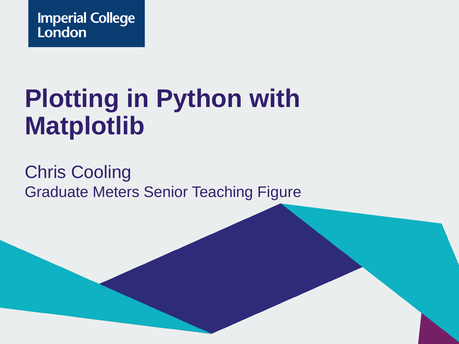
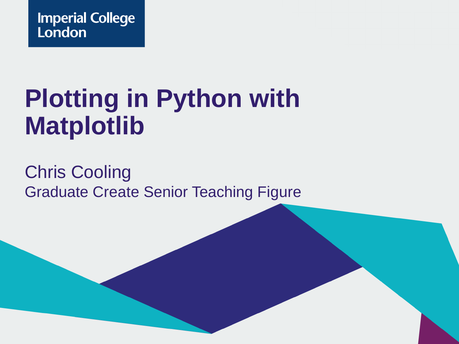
Meters: Meters -> Create (116, 192)
